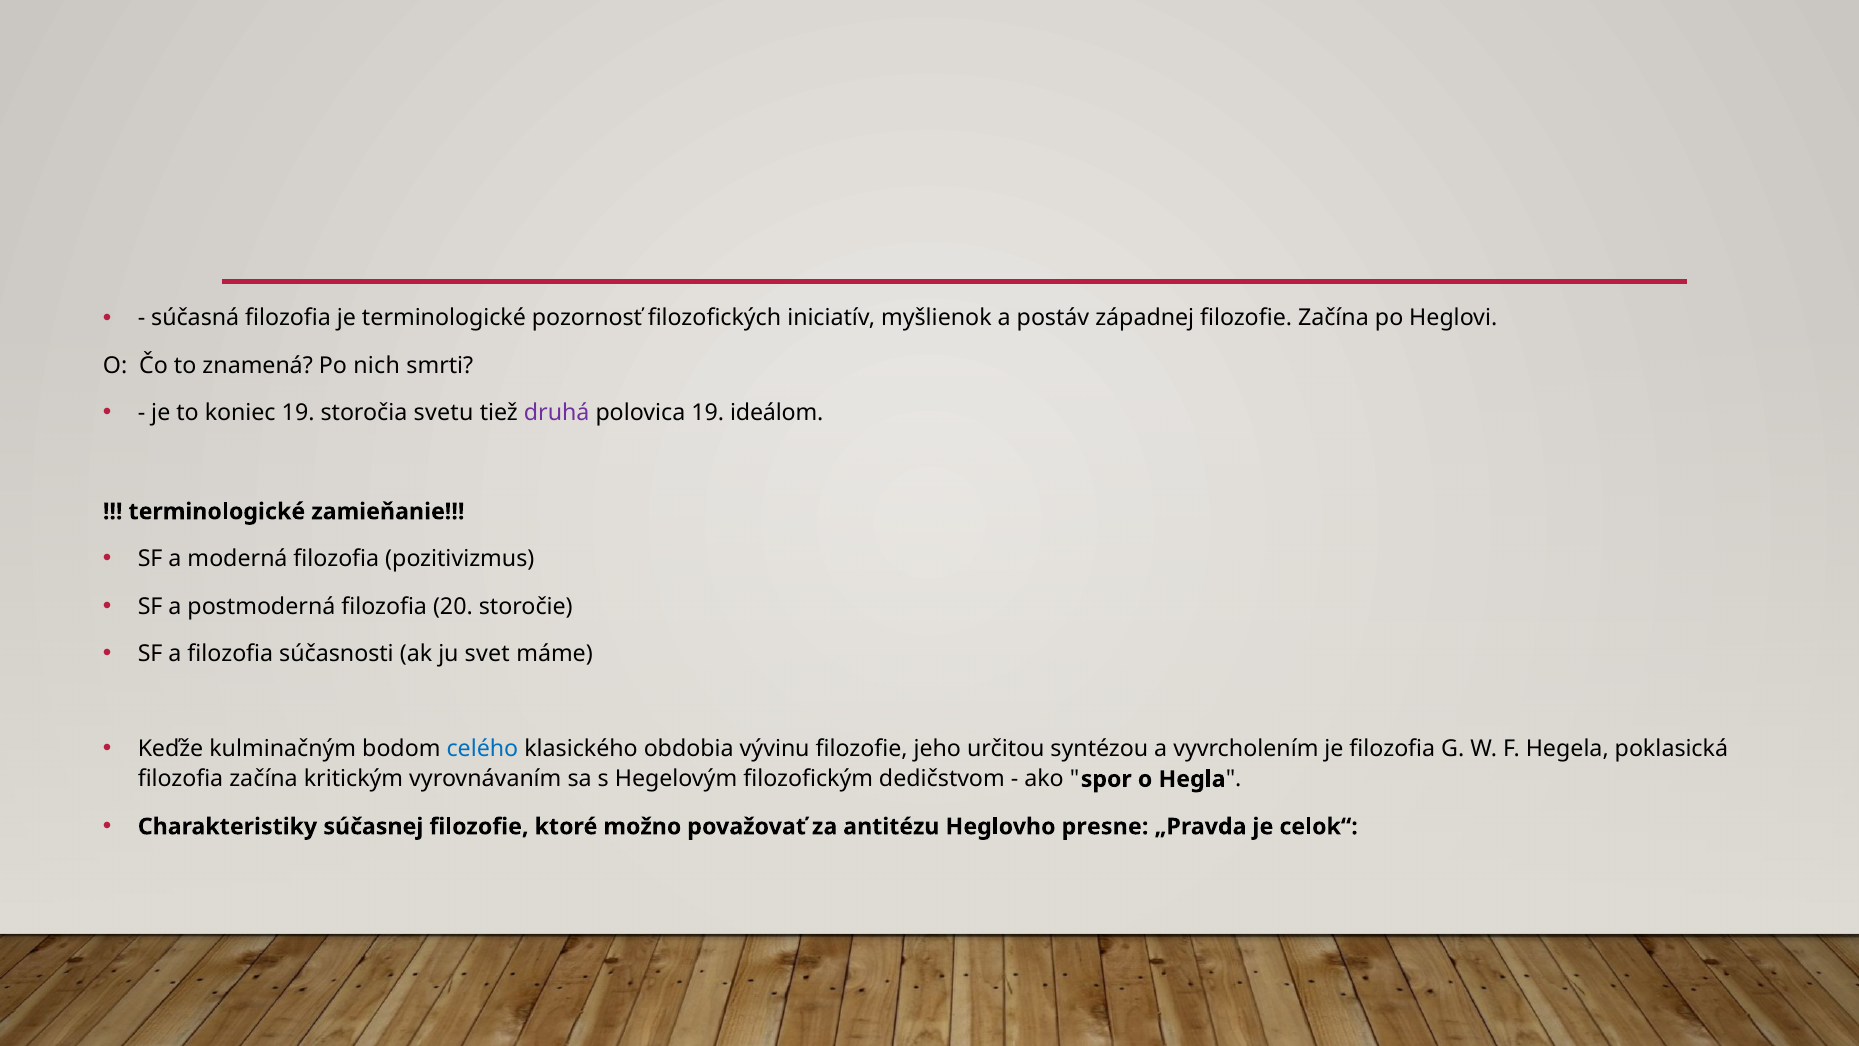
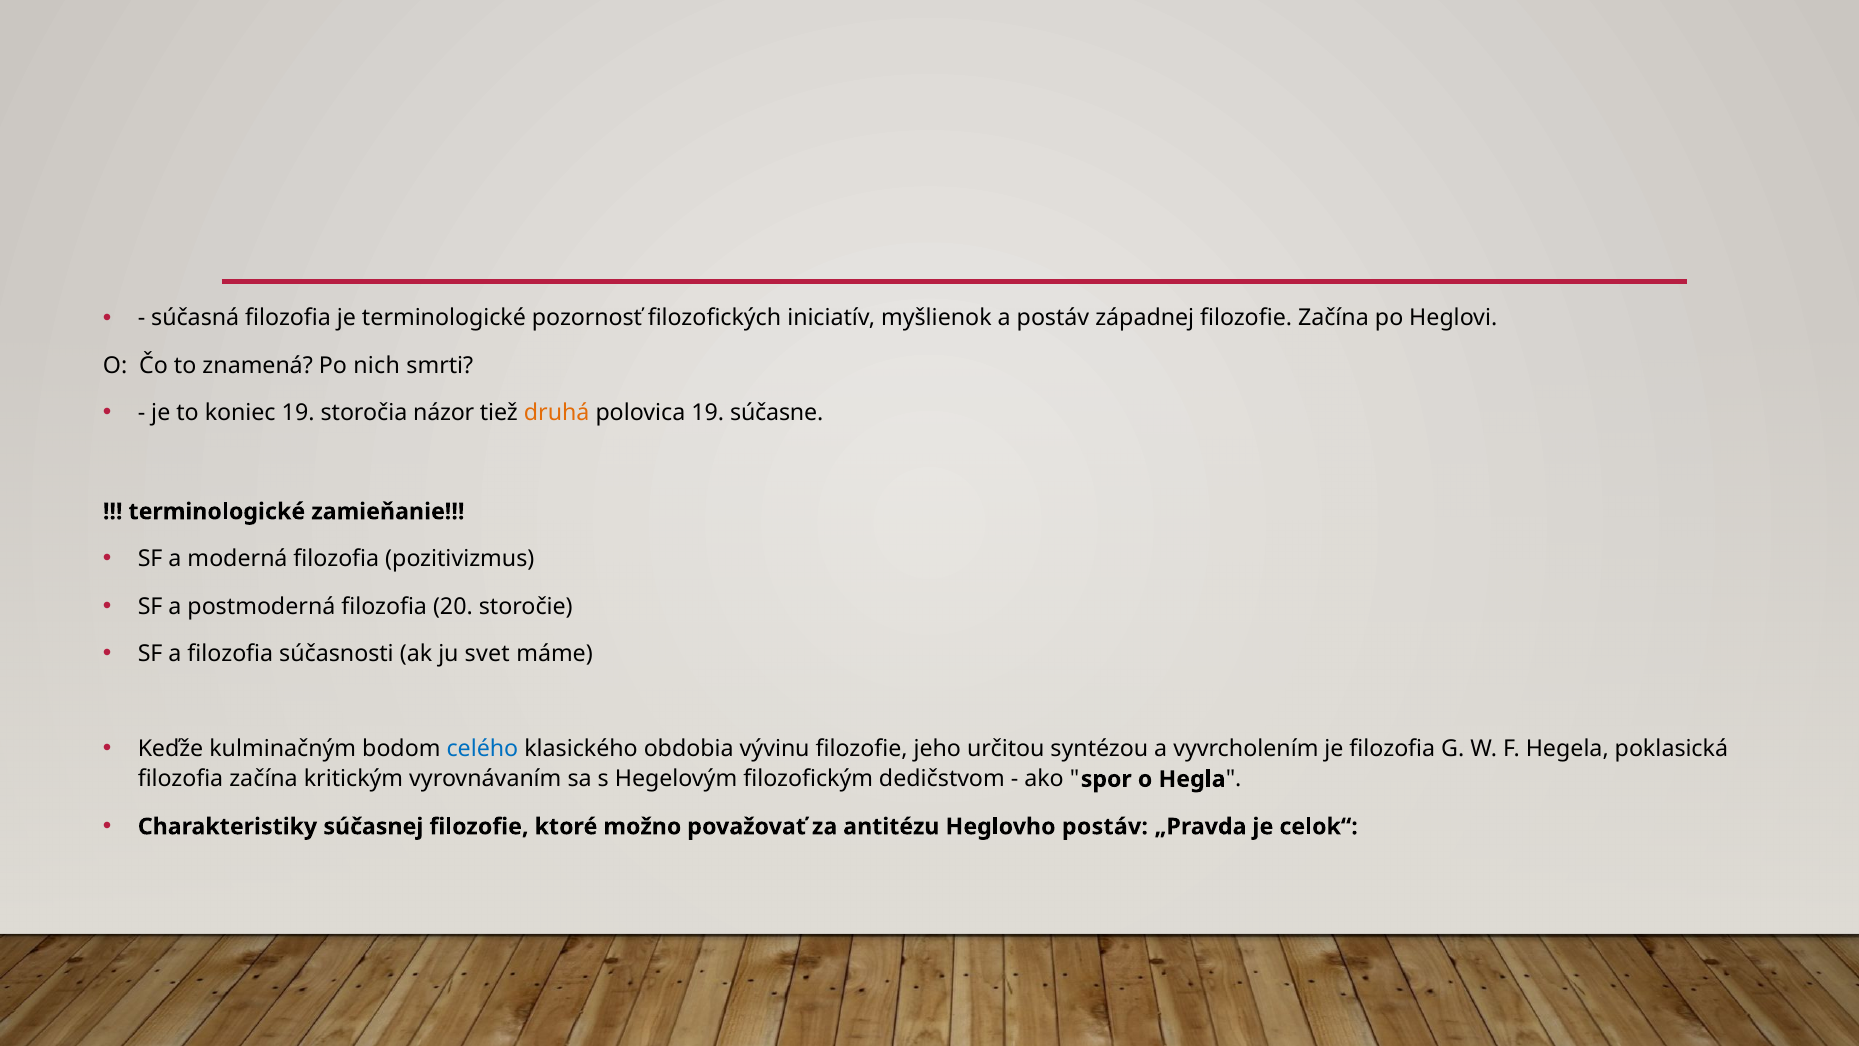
svetu: svetu -> názor (444, 413)
druhá colour: purple -> orange (557, 413)
ideálom: ideálom -> súčasne (777, 413)
Heglovho presne: presne -> postáv (1105, 826)
